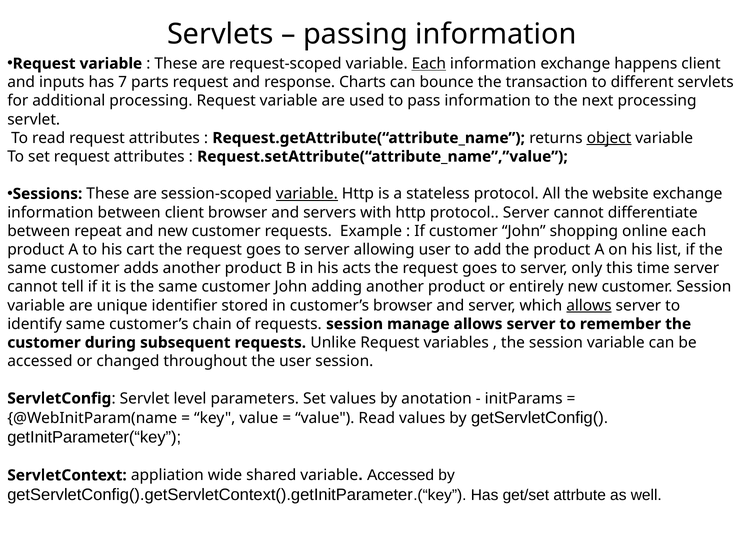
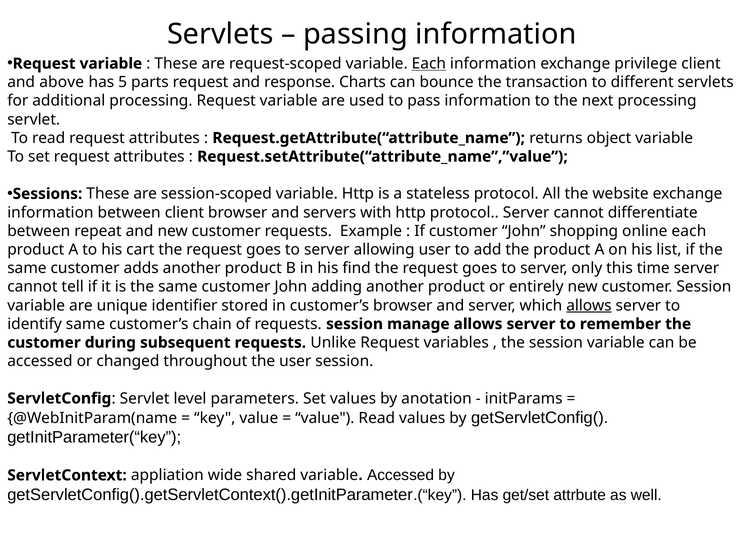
happens: happens -> privilege (646, 64)
inputs: inputs -> above (62, 82)
7: 7 -> 5 (123, 82)
object underline: present -> none (609, 138)
variable underline: present -> none (307, 194)
acts: acts -> find (357, 268)
